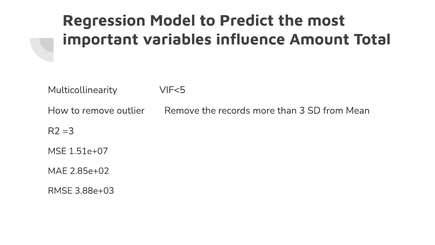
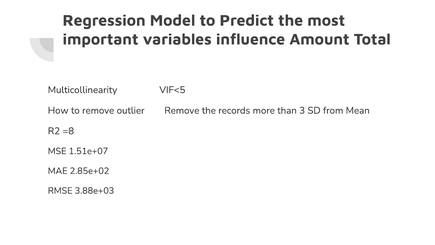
=3: =3 -> =8 (68, 131)
